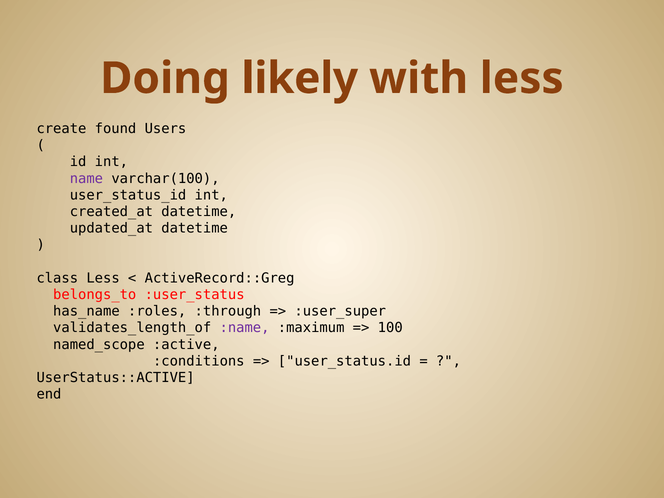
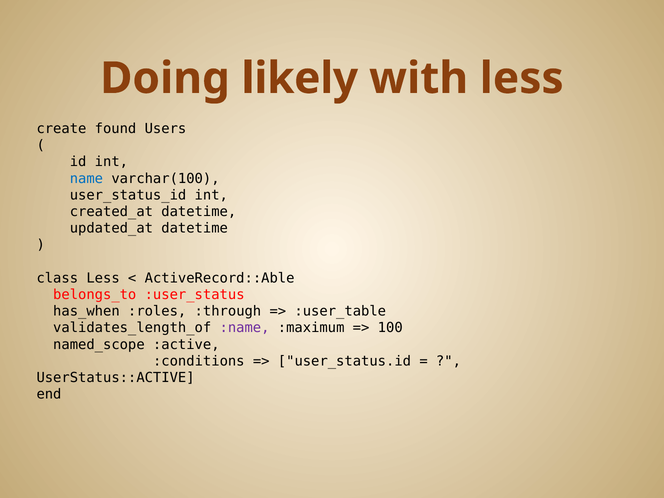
name colour: purple -> blue (86, 179)
ActiveRecord::Greg: ActiveRecord::Greg -> ActiveRecord::Able (220, 278)
has_name: has_name -> has_when (86, 311)
:user_super: :user_super -> :user_table (340, 311)
